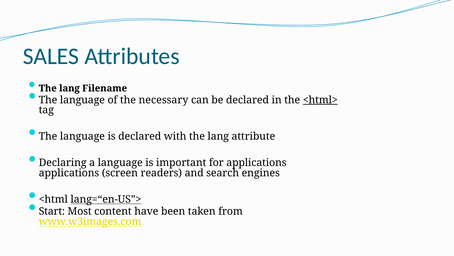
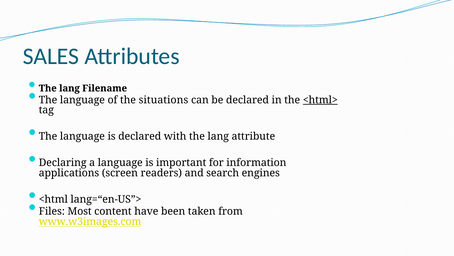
necessary: necessary -> situations (163, 100)
for applications: applications -> information (256, 162)
lang=“en-US”> underline: present -> none (106, 199)
Start: Start -> Files (52, 211)
